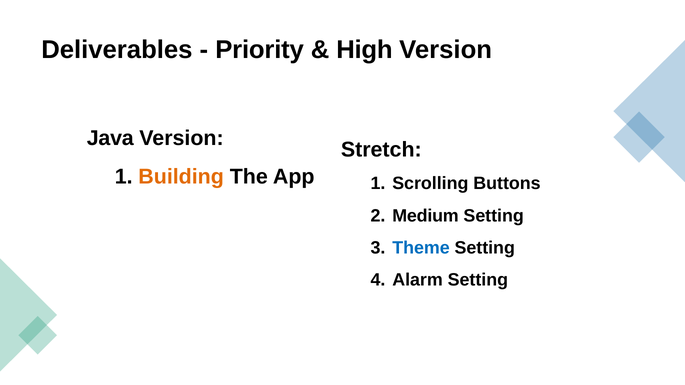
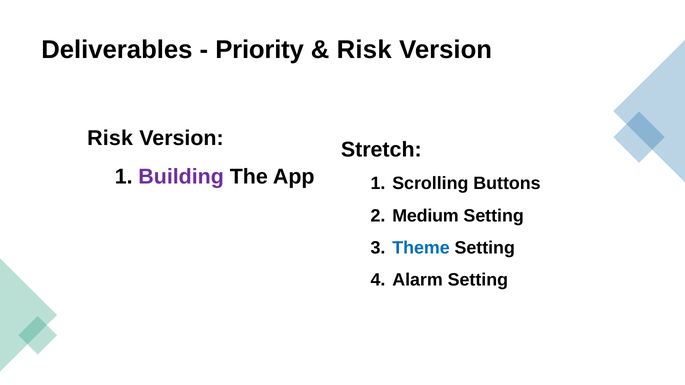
High: High -> Risk (364, 50)
Java: Java -> Risk (110, 138)
Building colour: orange -> purple (181, 177)
